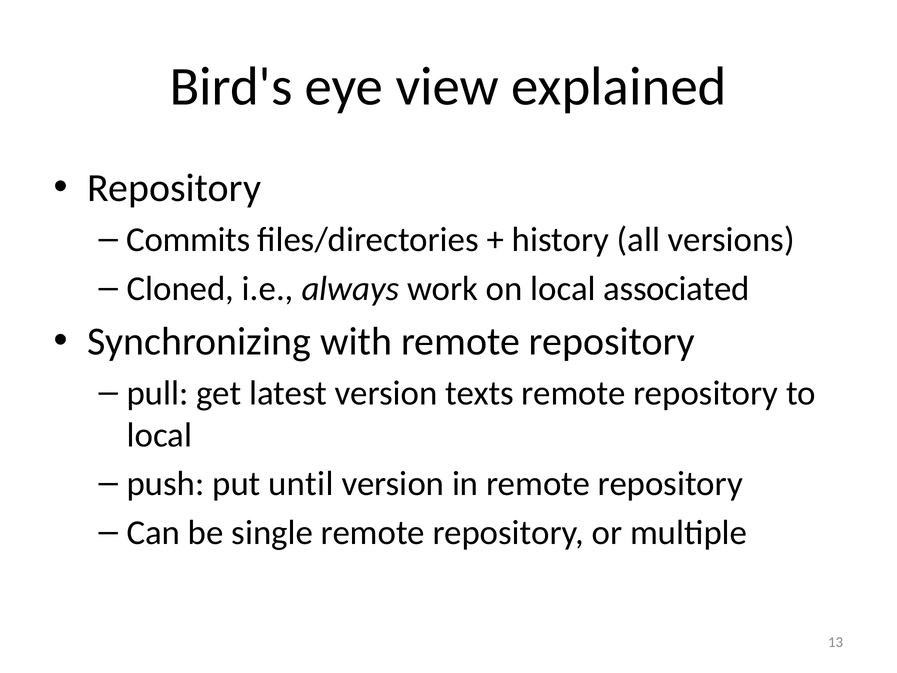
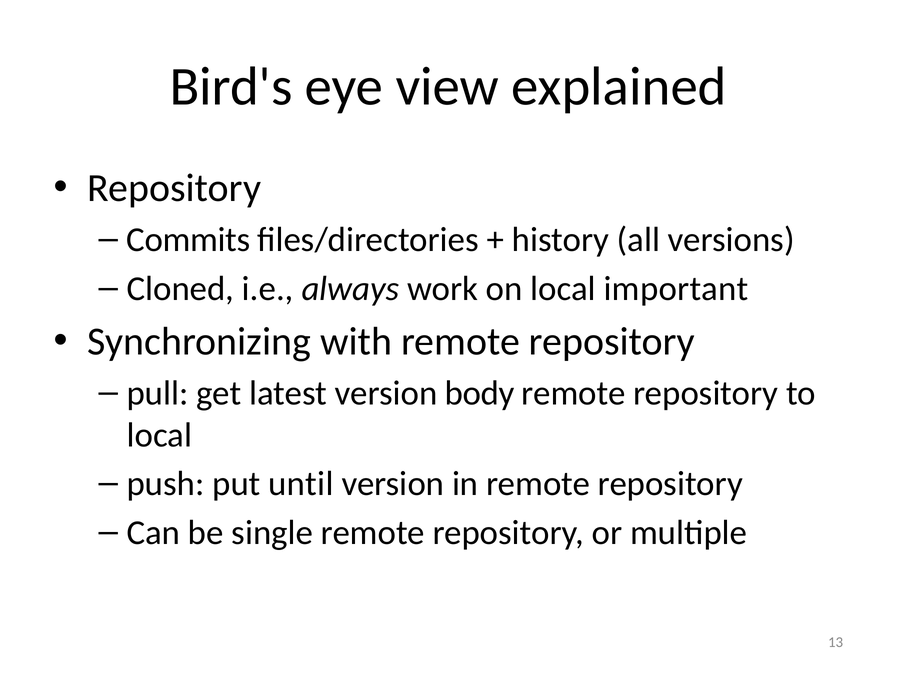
associated: associated -> important (676, 288)
texts: texts -> body (480, 393)
